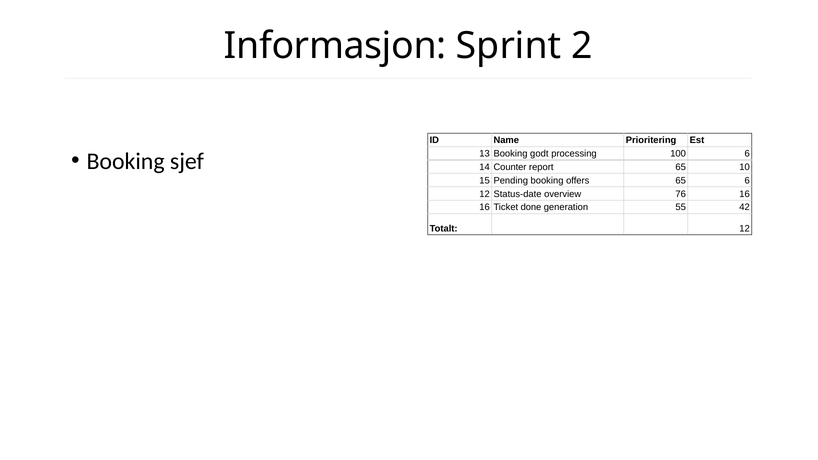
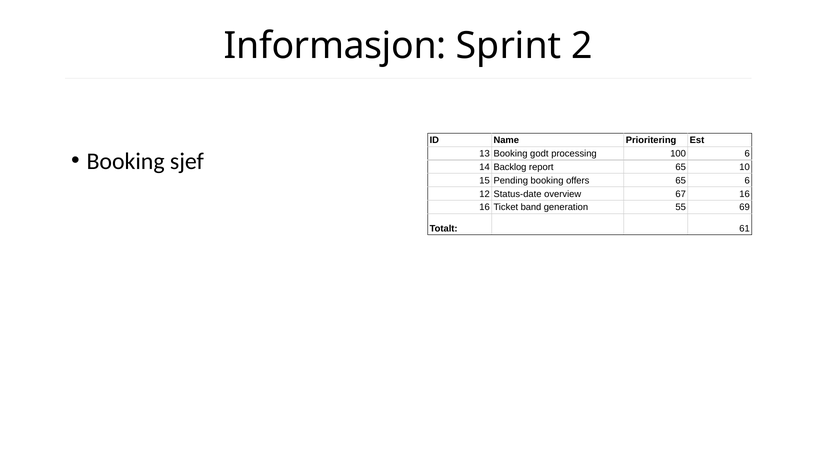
Counter: Counter -> Backlog (510, 167)
76: 76 -> 67 (681, 194)
done: done -> band (531, 207)
42: 42 -> 69 (745, 207)
Totalt 12: 12 -> 61 (745, 229)
